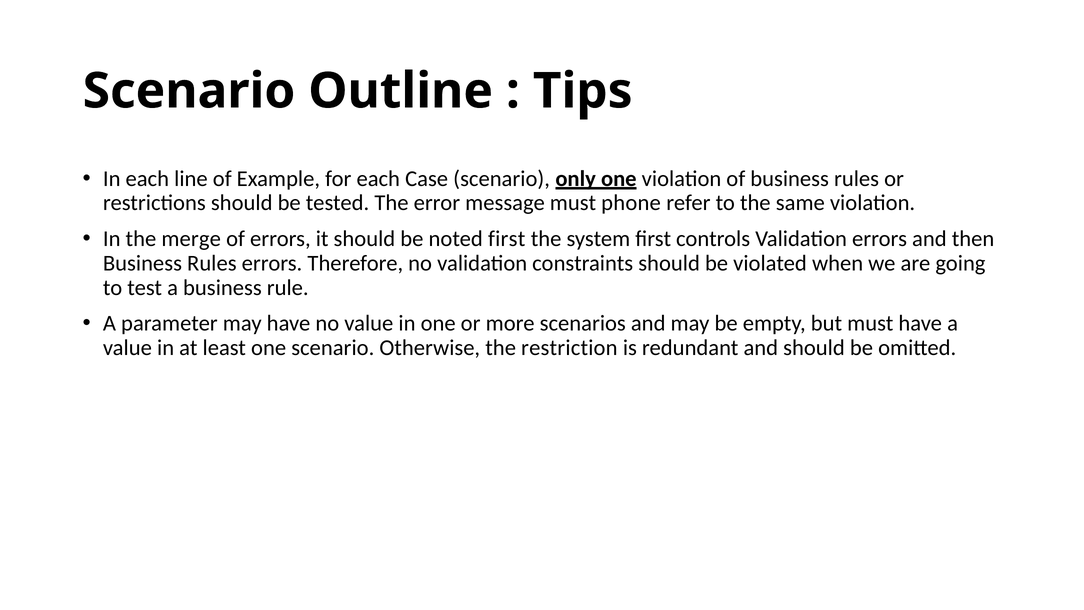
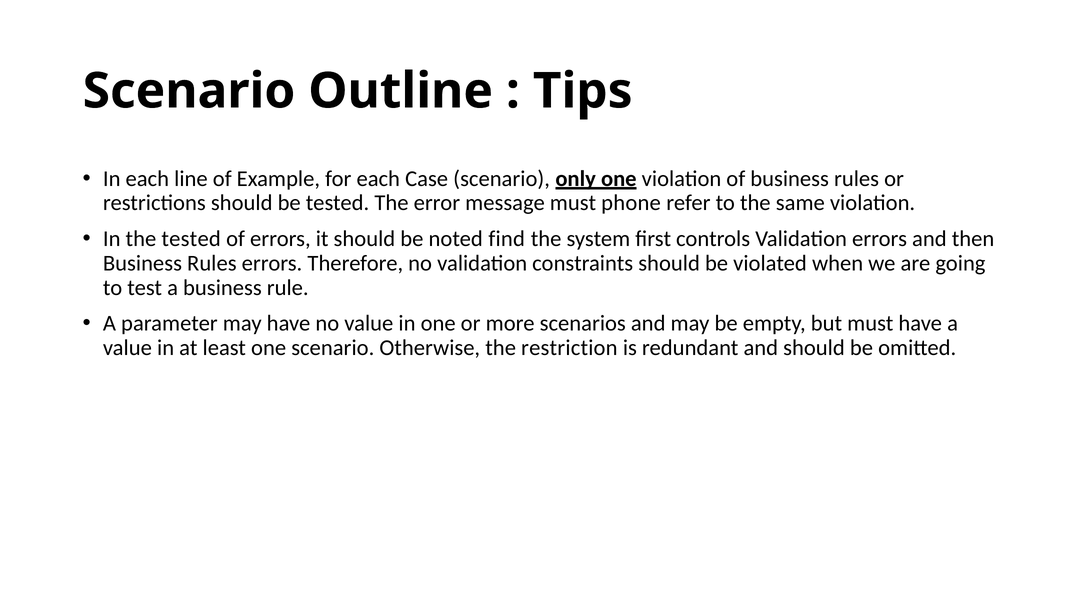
the merge: merge -> tested (191, 239)
noted first: first -> find (507, 239)
